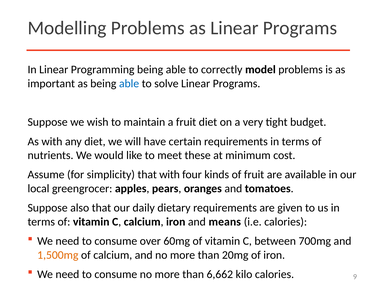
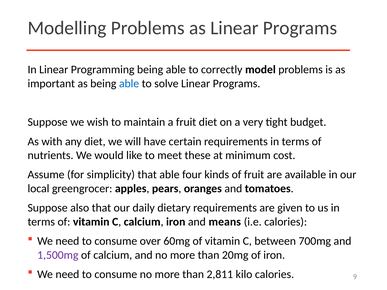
that with: with -> able (169, 175)
1,500mg colour: orange -> purple (58, 255)
6,662: 6,662 -> 2,811 (220, 275)
